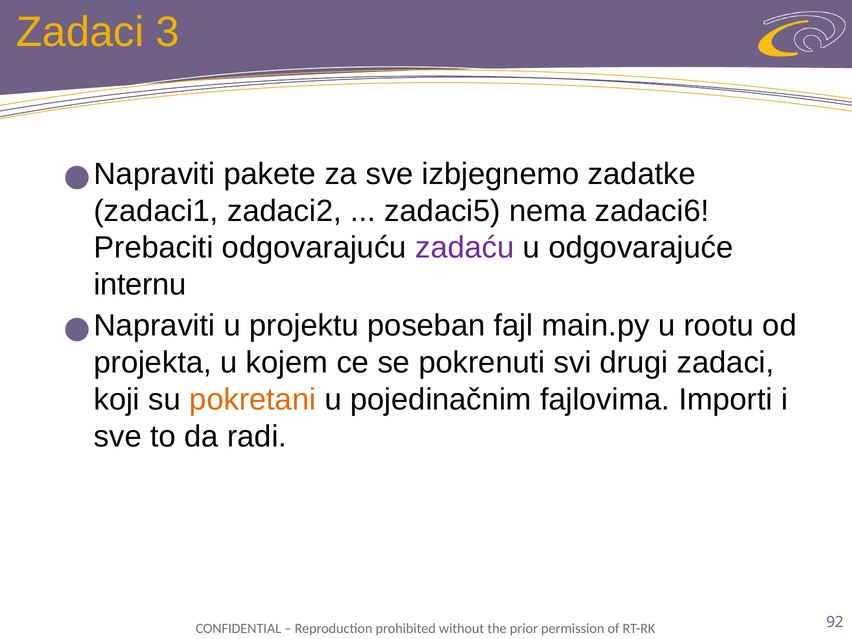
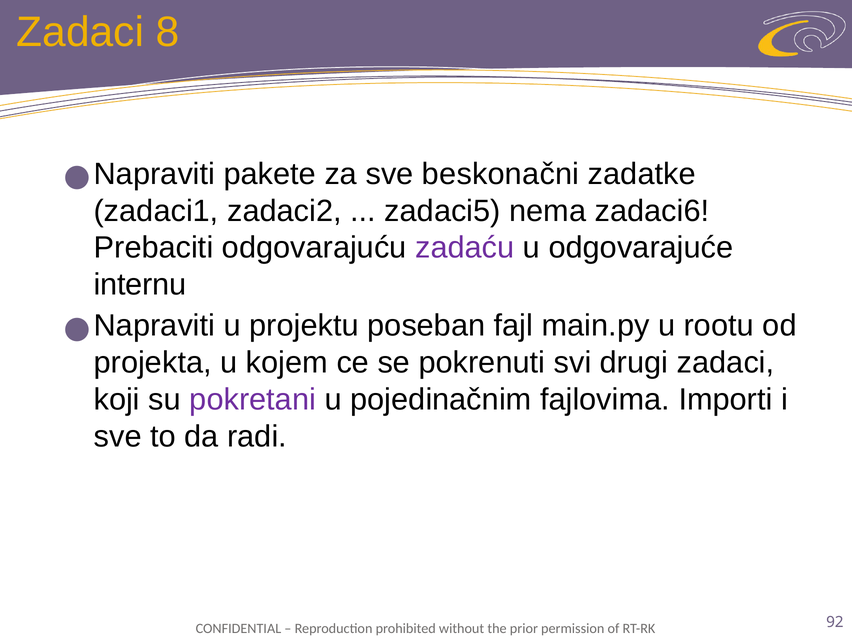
3: 3 -> 8 (168, 32)
izbjegnemo: izbjegnemo -> beskonačni (501, 174)
pokretani colour: orange -> purple (253, 400)
